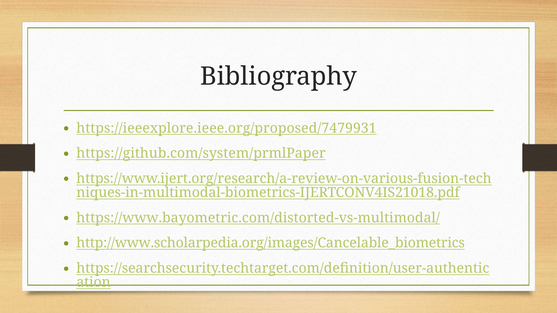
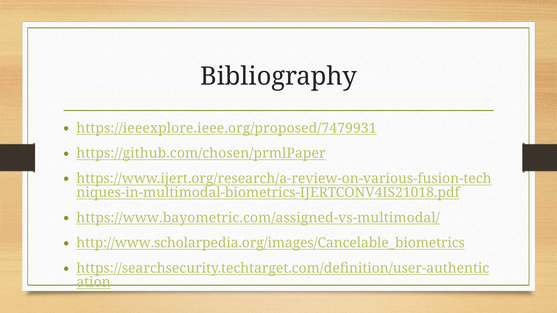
https://github.com/system/prmlPaper: https://github.com/system/prmlPaper -> https://github.com/chosen/prmlPaper (201, 154)
https://www.bayometric.com/distorted-vs-multimodal/: https://www.bayometric.com/distorted-vs-multimodal/ -> https://www.bayometric.com/assigned-vs-multimodal/ (258, 218)
